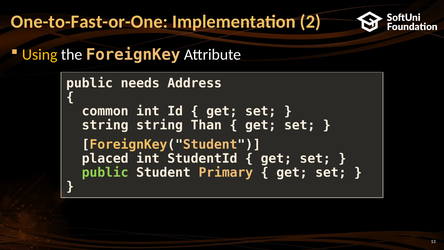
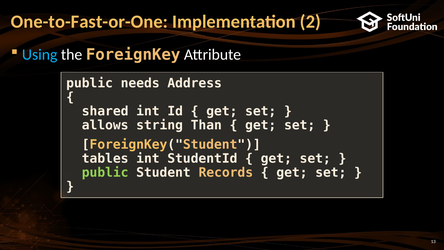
Using colour: yellow -> light blue (40, 55)
common: common -> shared (105, 111)
string: string -> allows (105, 125)
placed: placed -> tables (105, 159)
Primary: Primary -> Records (226, 173)
